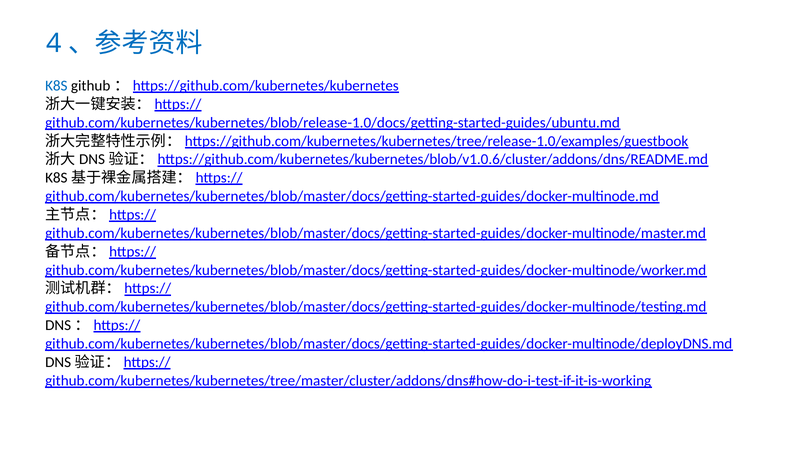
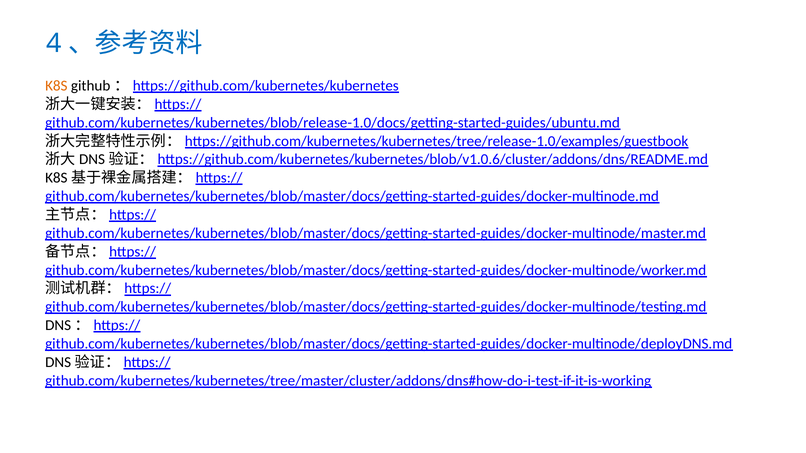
K8S colour: blue -> orange (56, 86)
